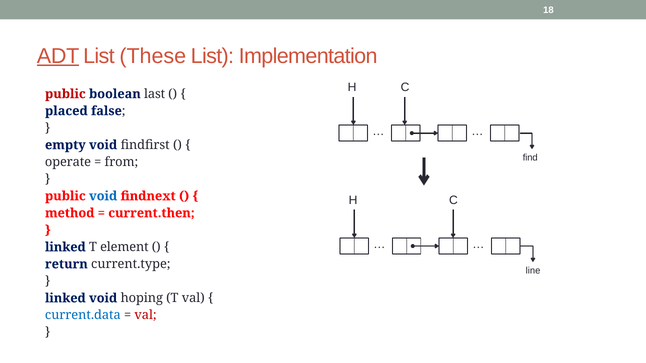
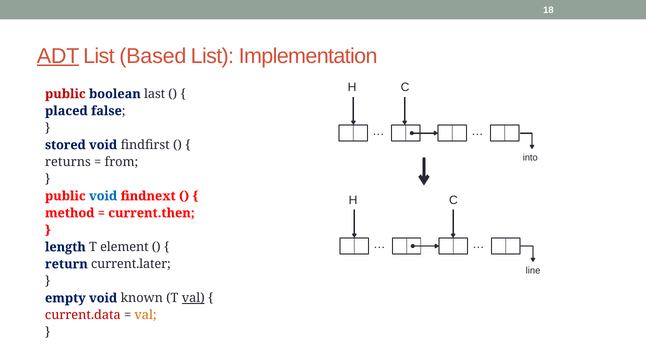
These: These -> Based (153, 56)
empty: empty -> stored (65, 145)
find: find -> into (530, 158)
operate: operate -> returns (68, 162)
linked: linked -> length (65, 247)
current.type: current.type -> current.later (131, 264)
linked: linked -> empty (65, 298)
hoping: hoping -> known (142, 298)
val underline: none -> present (193, 298)
current.data colour: blue -> red (83, 315)
val colour: red -> orange (146, 315)
